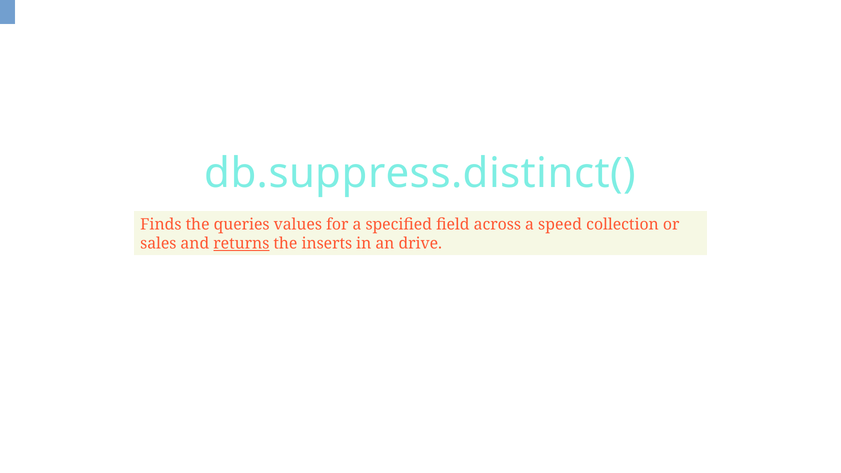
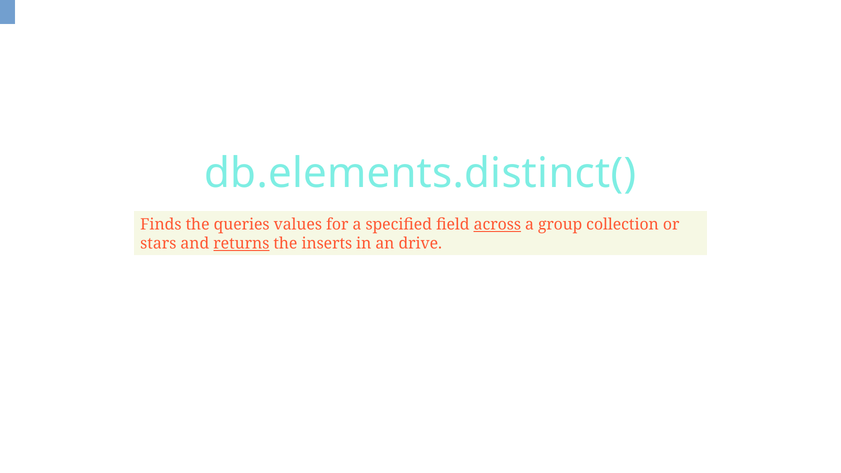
db.suppress.distinct(: db.suppress.distinct( -> db.elements.distinct( (420, 173)
across underline: none -> present (497, 225)
speed: speed -> group (560, 225)
sales: sales -> stars (158, 244)
